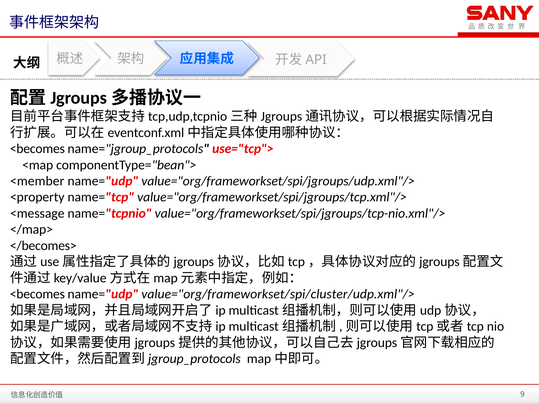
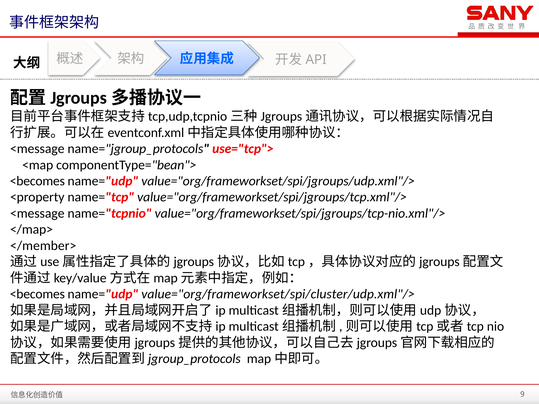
<becomes: <becomes -> <message (37, 149)
<member: <member -> <becomes (37, 181)
</becomes>: </becomes> -> </member> (43, 246)
